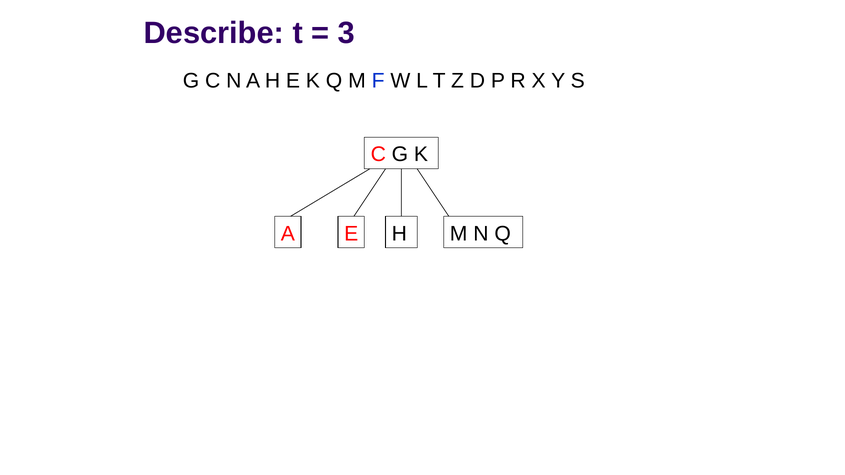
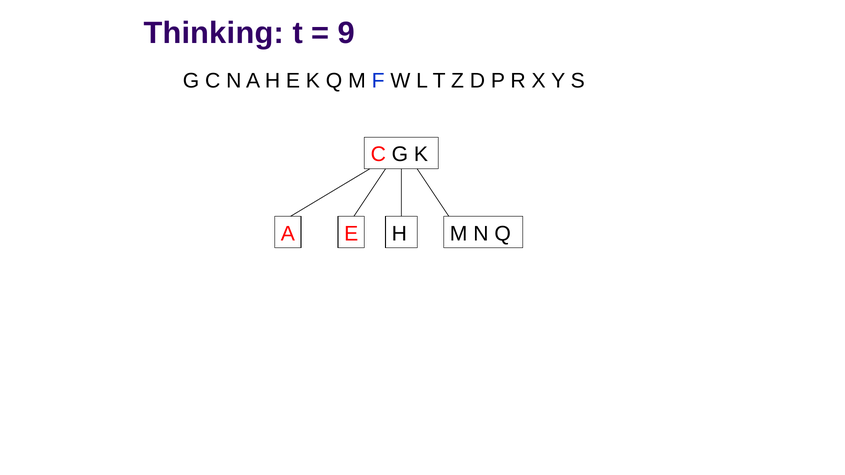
Describe: Describe -> Thinking (214, 33)
3: 3 -> 9 (346, 33)
